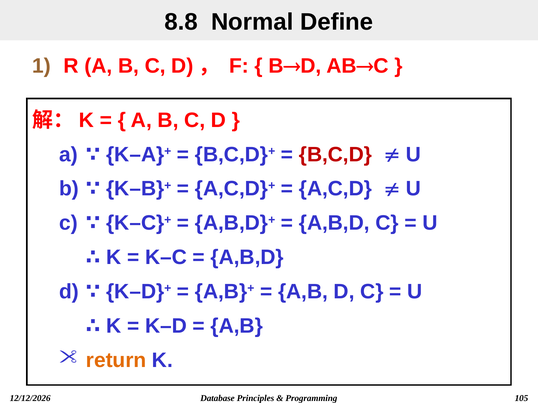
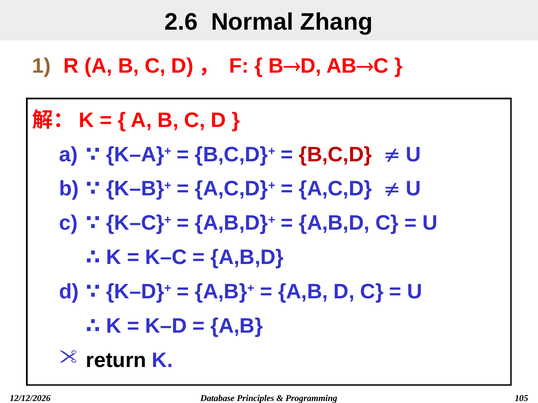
8.8: 8.8 -> 2.6 (181, 22)
Define: Define -> Zhang (337, 22)
return colour: orange -> black (116, 361)
